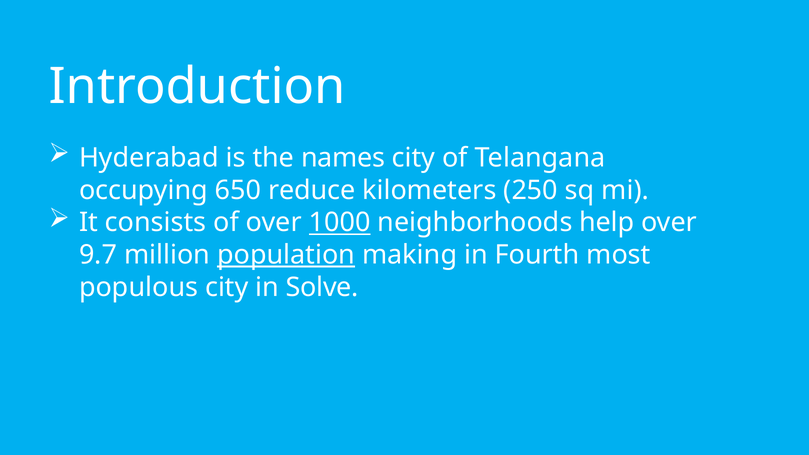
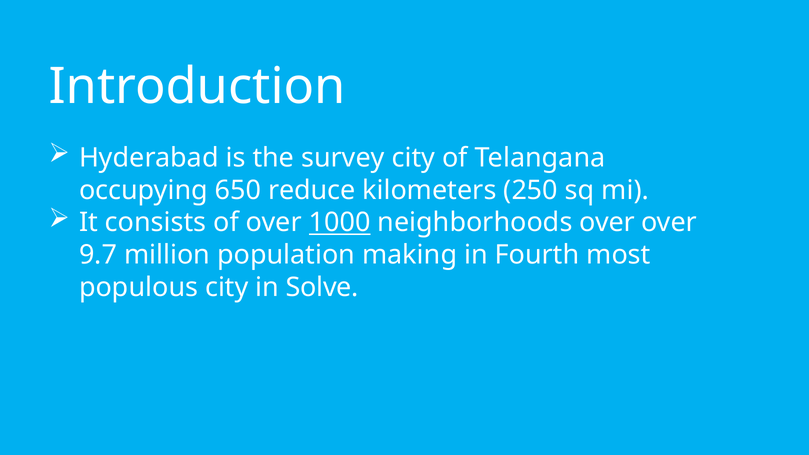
names: names -> survey (343, 158)
neighborhoods help: help -> over (607, 223)
population underline: present -> none (286, 255)
